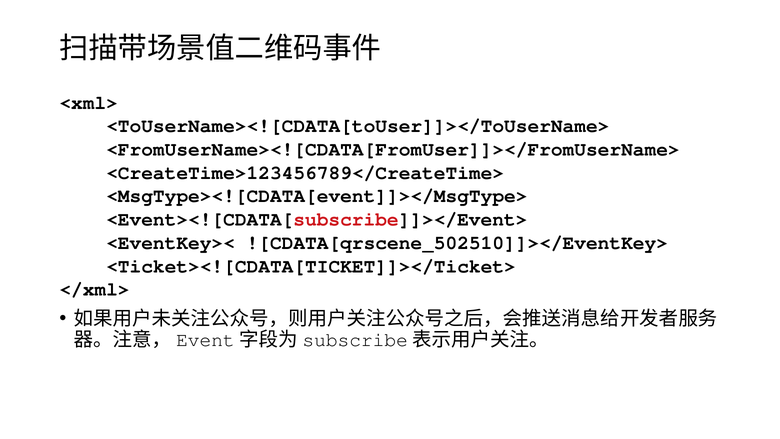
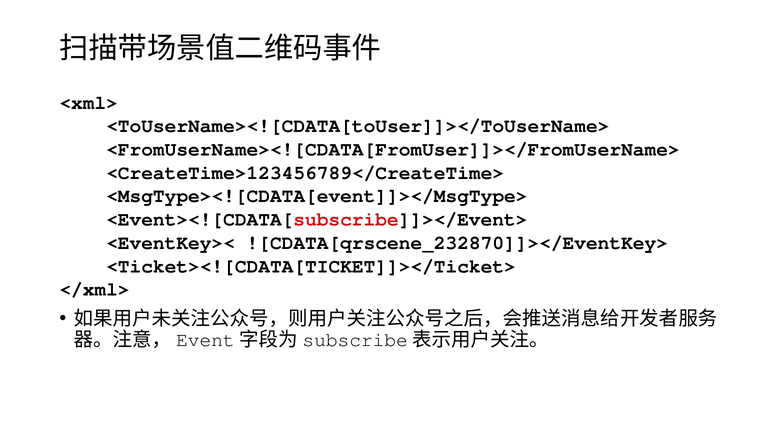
![CDATA[qrscene_502510]]></EventKey>: ![CDATA[qrscene_502510]]></EventKey> -> ![CDATA[qrscene_232870]]></EventKey> (457, 243)
